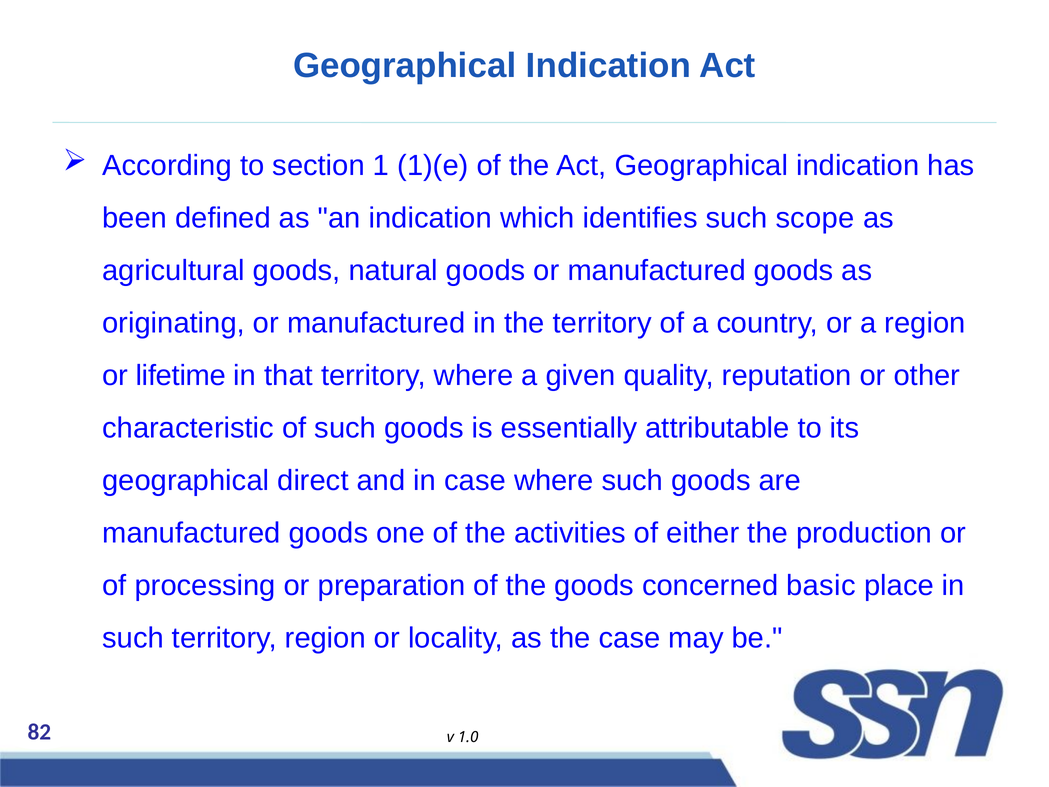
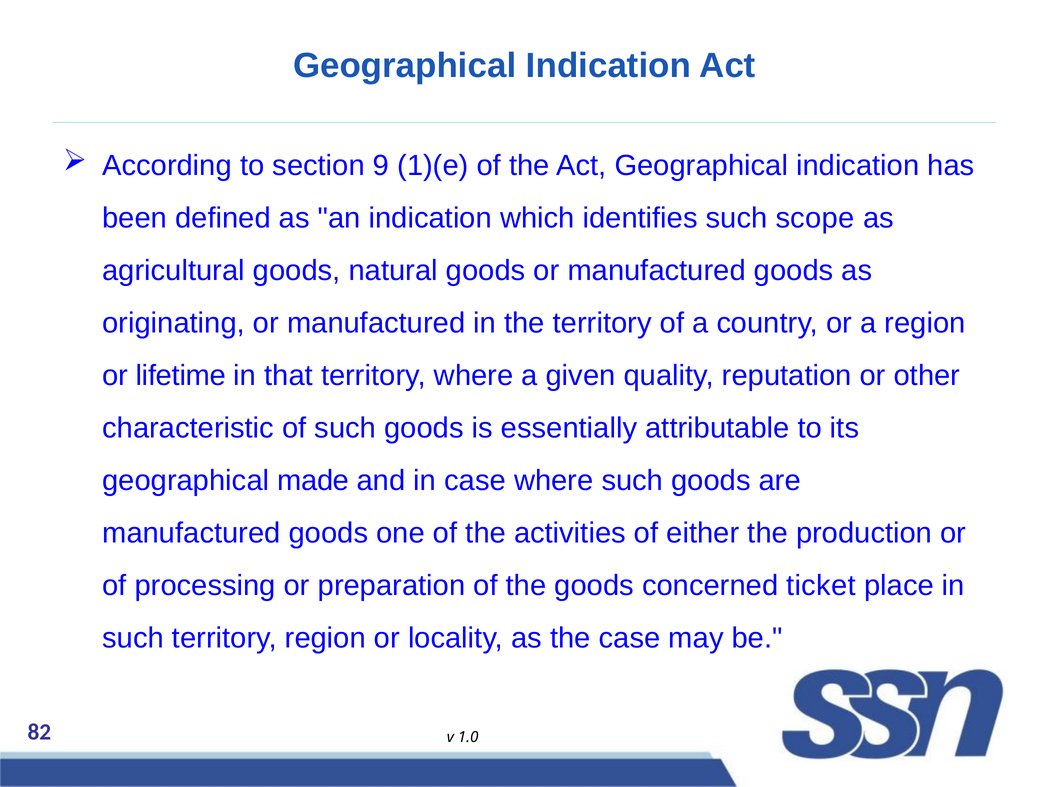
1: 1 -> 9 (381, 166)
direct: direct -> made (313, 480)
basic: basic -> ticket (821, 585)
